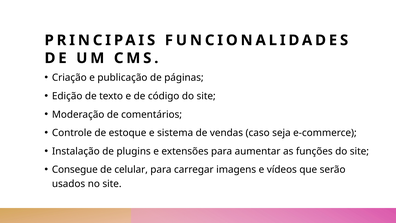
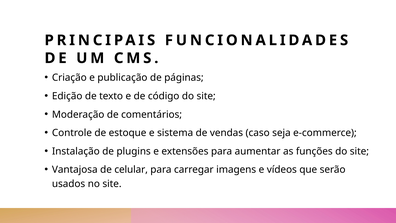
Consegue: Consegue -> Vantajosa (75, 170)
